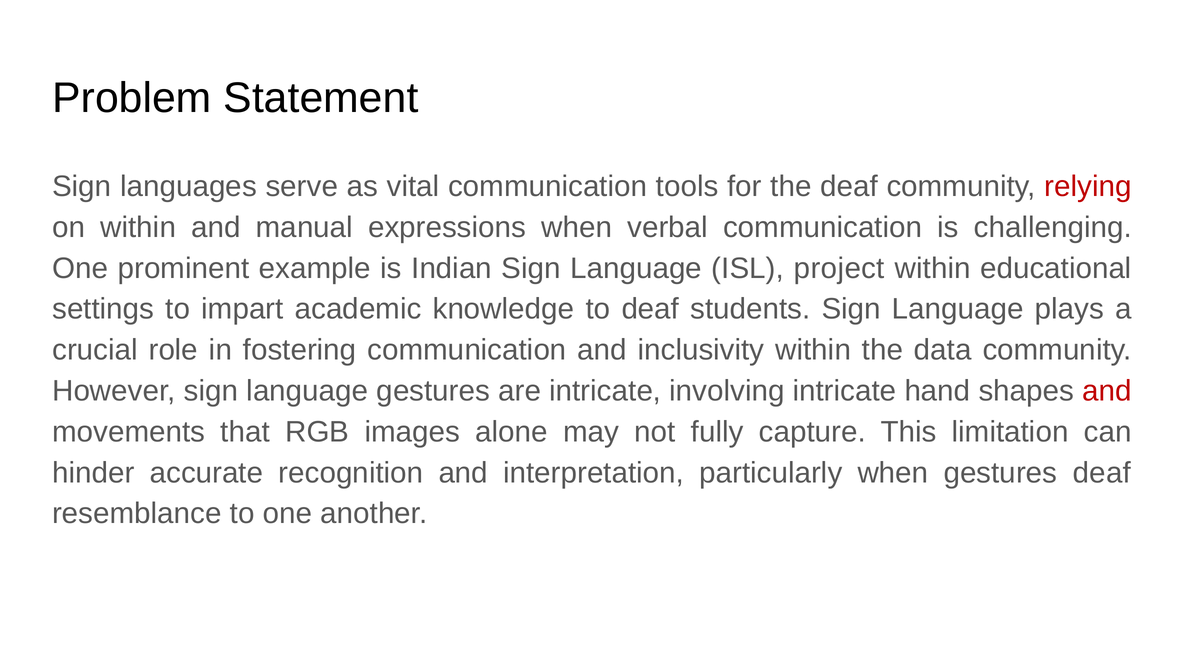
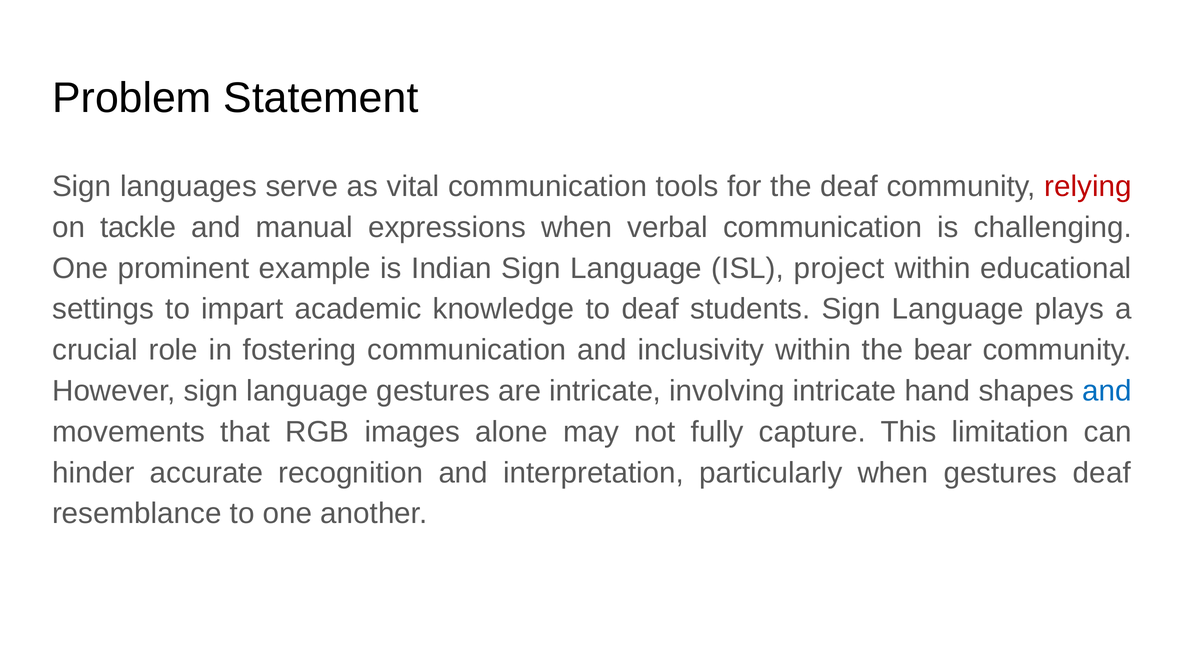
on within: within -> tackle (138, 227)
data: data -> bear (943, 350)
and colour: red -> blue (1107, 391)
